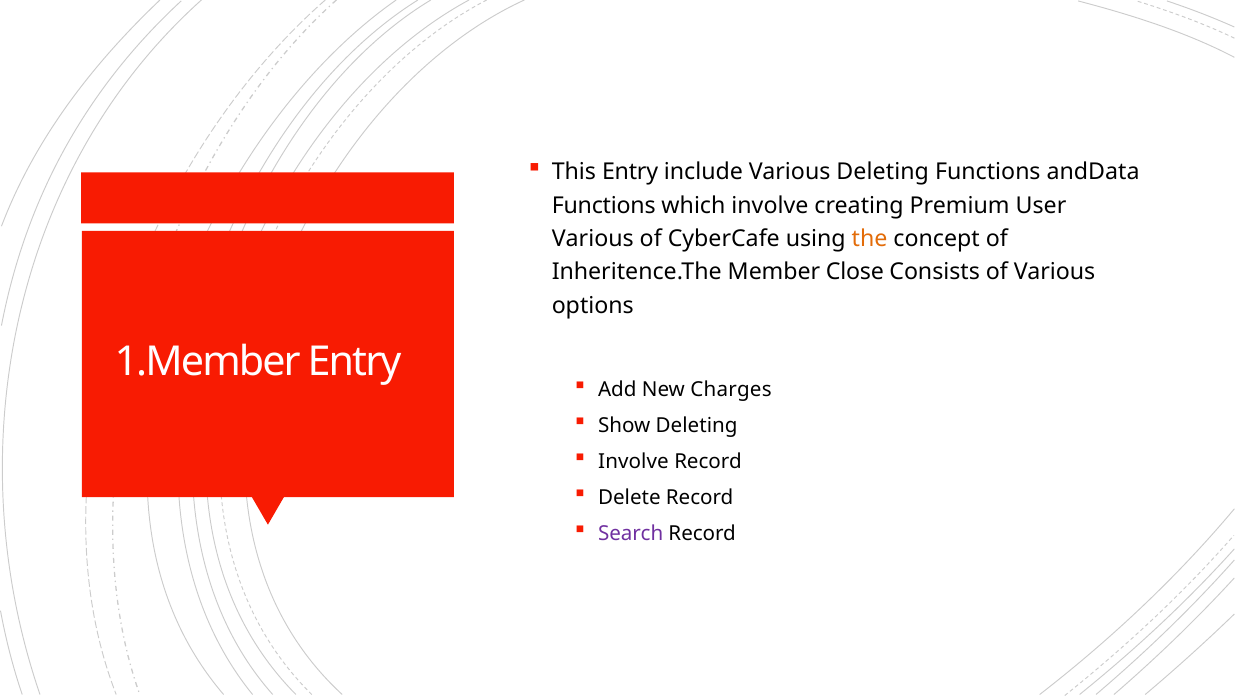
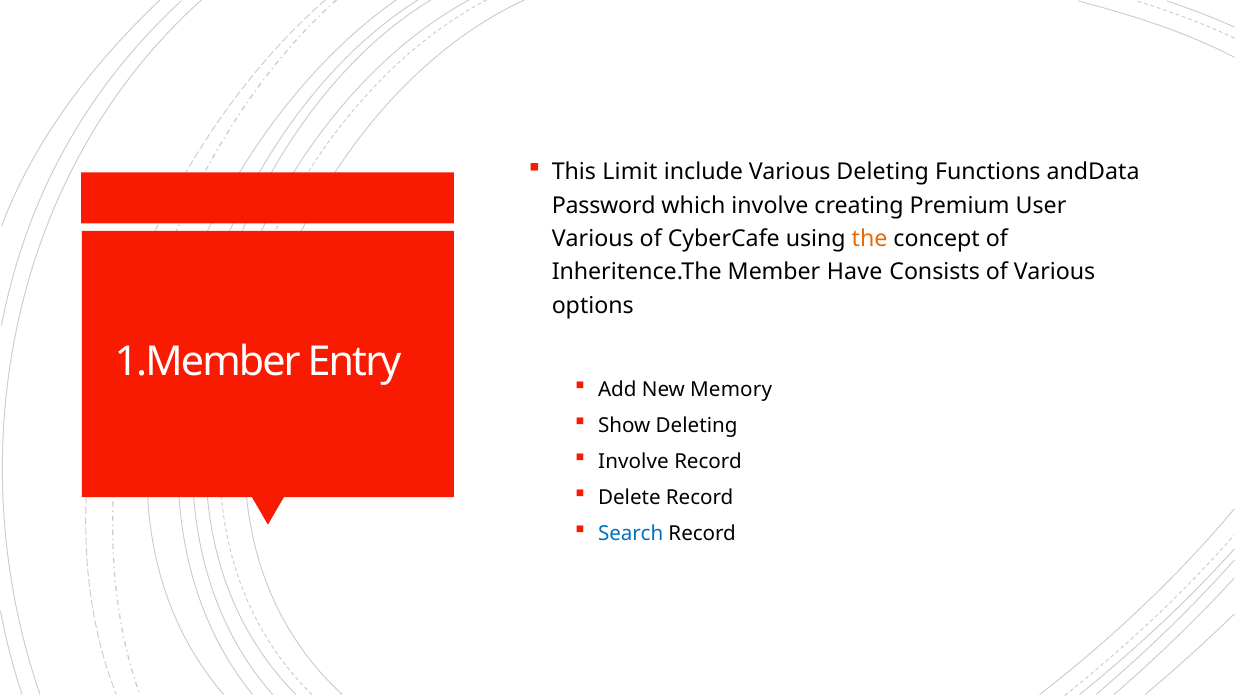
This Entry: Entry -> Limit (630, 172)
Functions: Functions -> Password (604, 205)
Close: Close -> Have (855, 272)
Charges: Charges -> Memory (731, 389)
Search colour: purple -> blue (631, 534)
